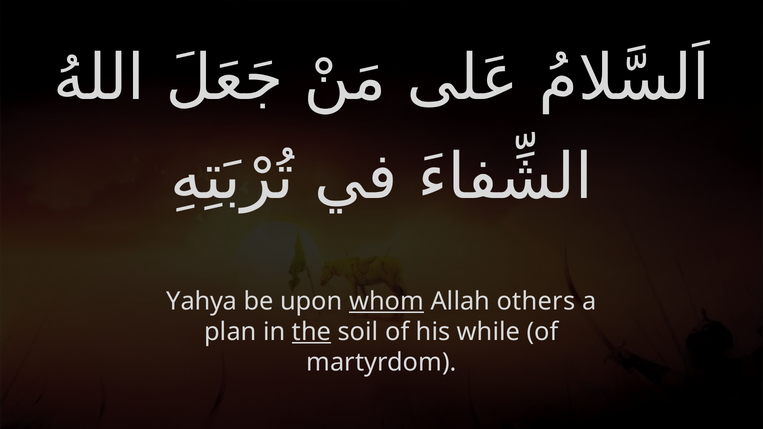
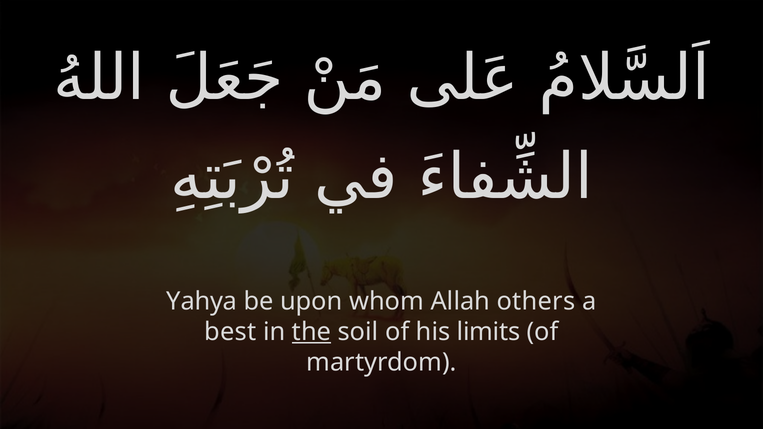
whom underline: present -> none (387, 301)
plan: plan -> best (230, 332)
while: while -> limits (489, 332)
